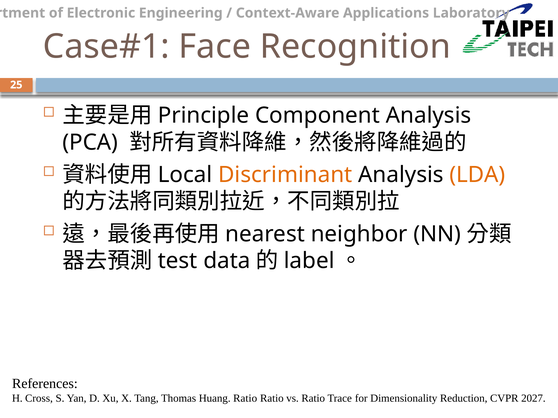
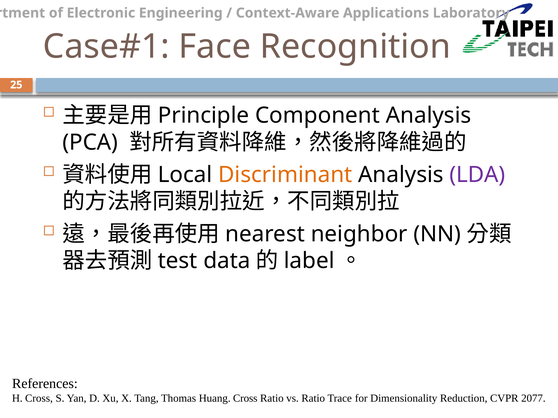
LDA colour: orange -> purple (477, 175)
Huang Ratio: Ratio -> Cross (245, 399)
2027: 2027 -> 2077 (533, 399)
